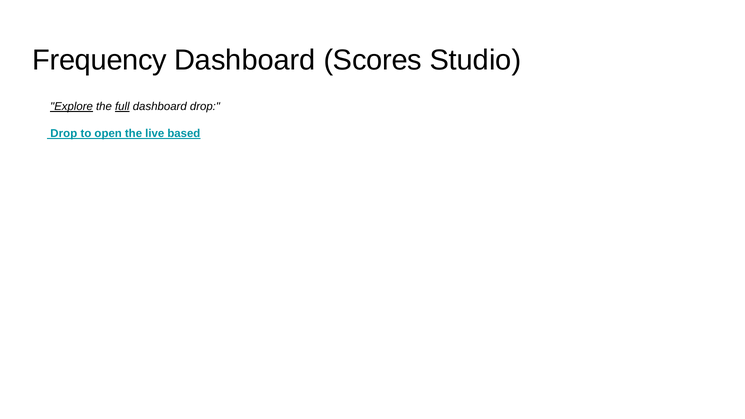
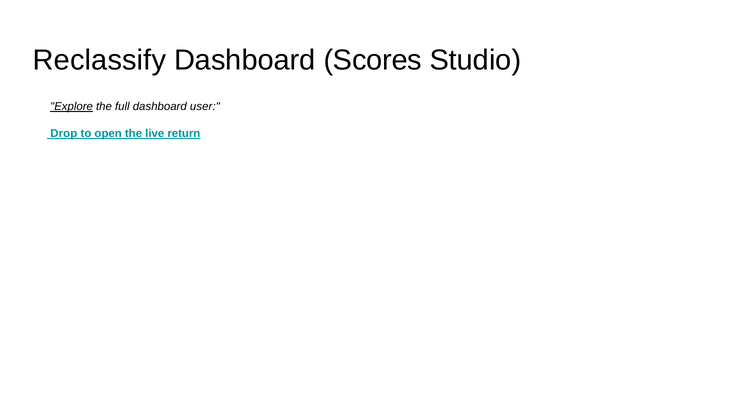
Frequency: Frequency -> Reclassify (99, 60)
full underline: present -> none (122, 107)
dashboard drop: drop -> user (205, 107)
based: based -> return (184, 134)
